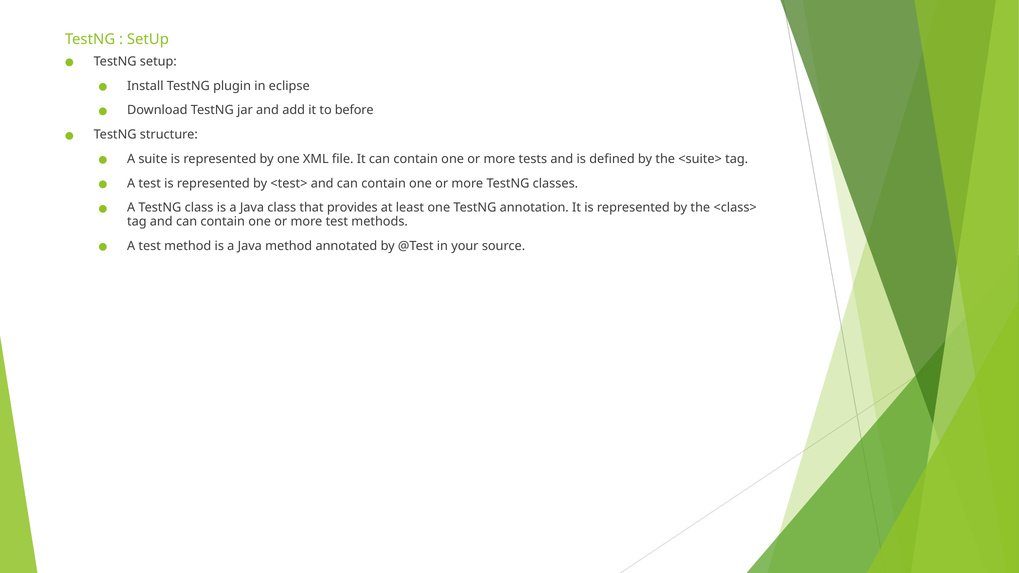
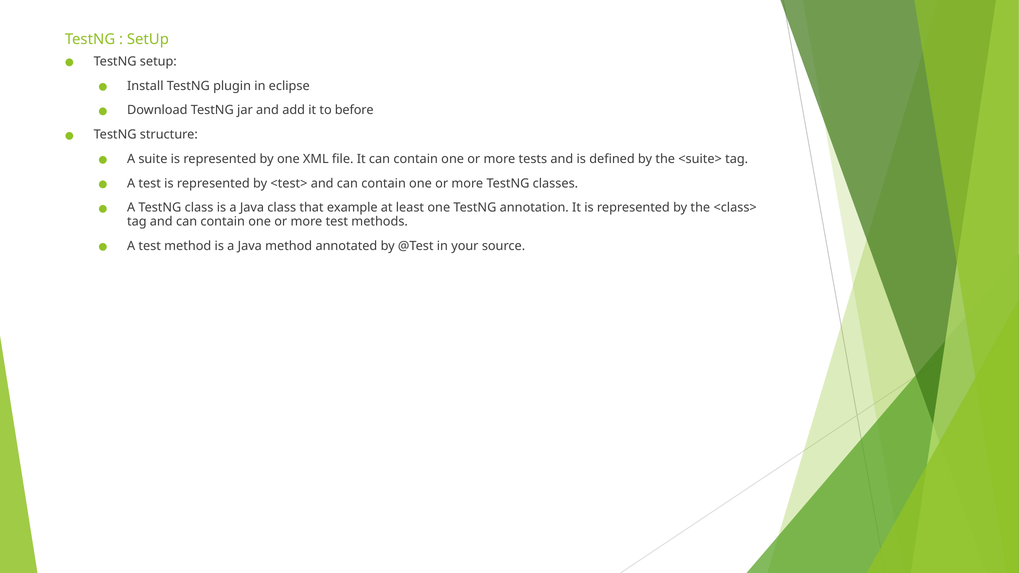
provides: provides -> example (352, 208)
